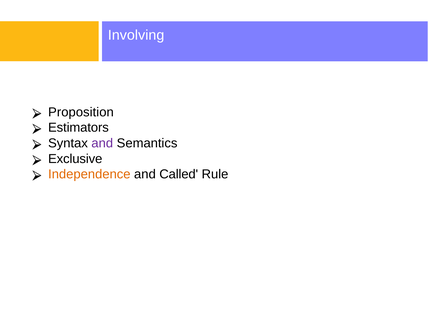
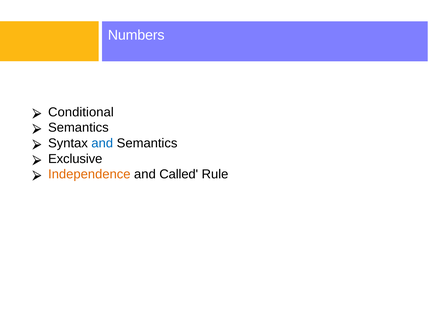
Involving: Involving -> Numbers (136, 35)
Proposition: Proposition -> Conditional (81, 112)
Estimators: Estimators -> Semantics (78, 128)
and colour: purple -> blue (102, 143)
